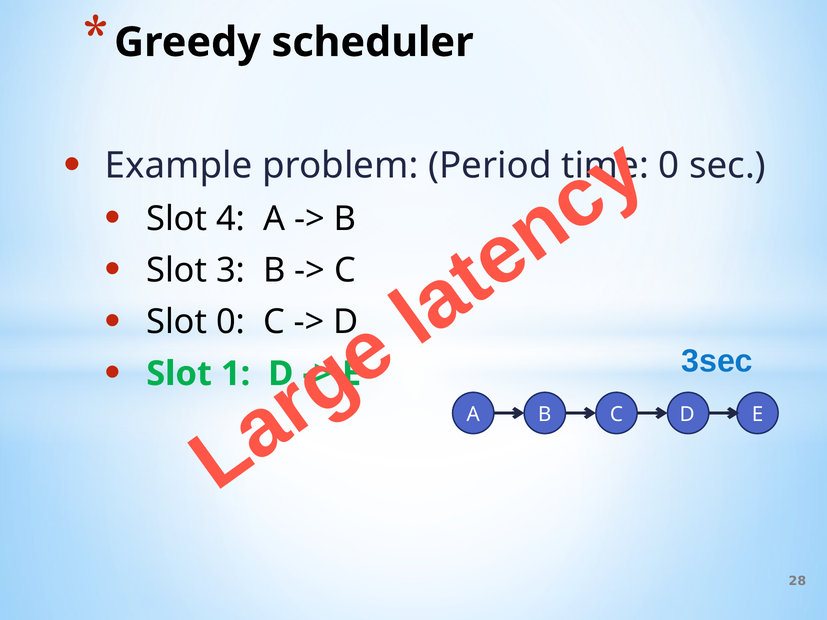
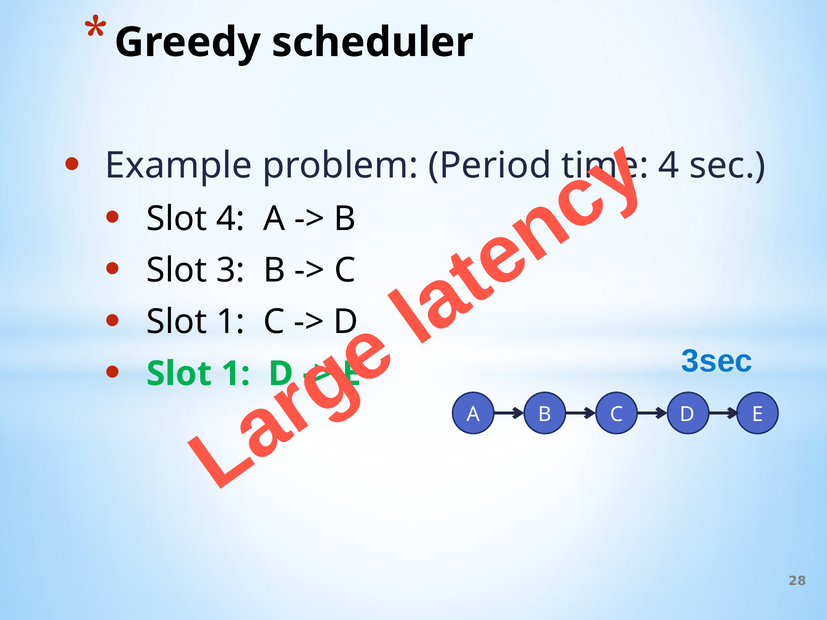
0: 0 -> 4 (669, 166)
0: 0 -> 1 (231, 322)
